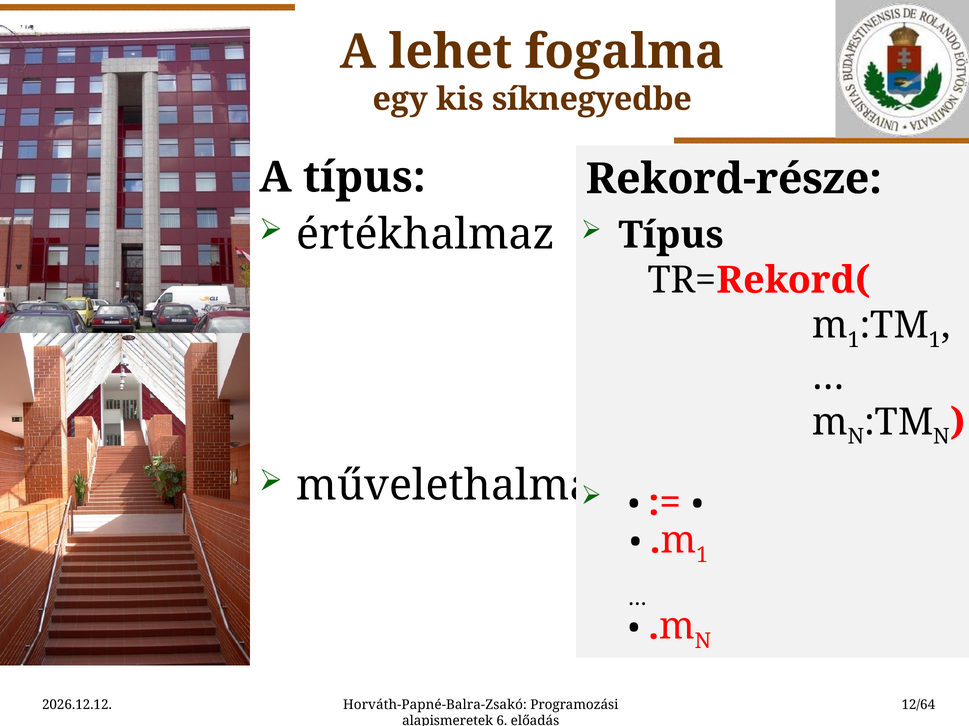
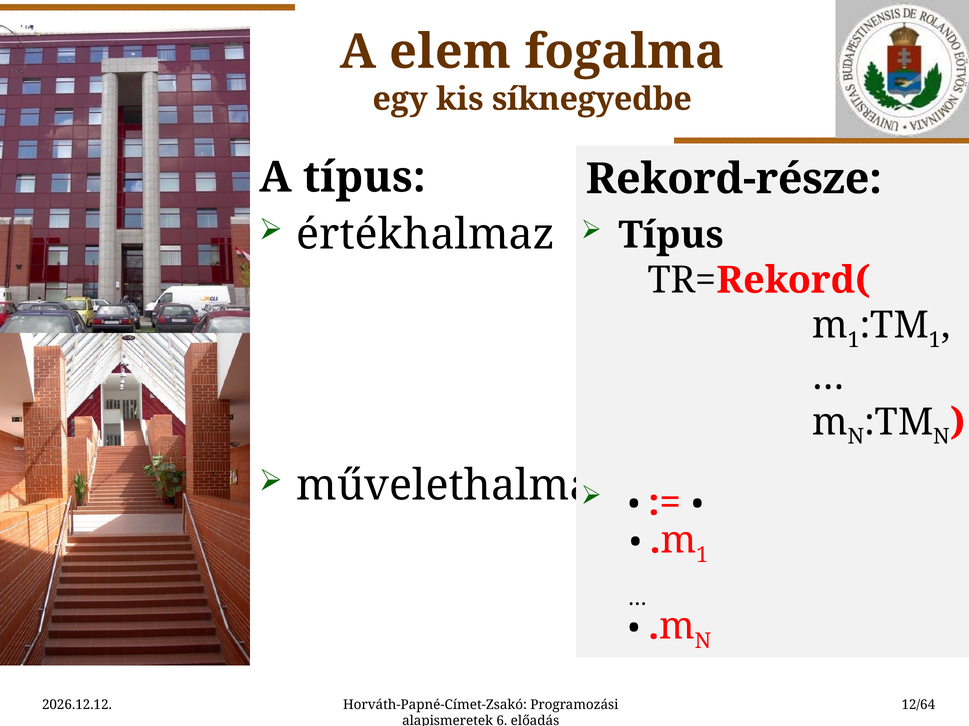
lehet: lehet -> elem (450, 52)
Horváth-Papné-Balra-Zsakó: Horváth-Papné-Balra-Zsakó -> Horváth-Papné-Címet-Zsakó (435, 705)
